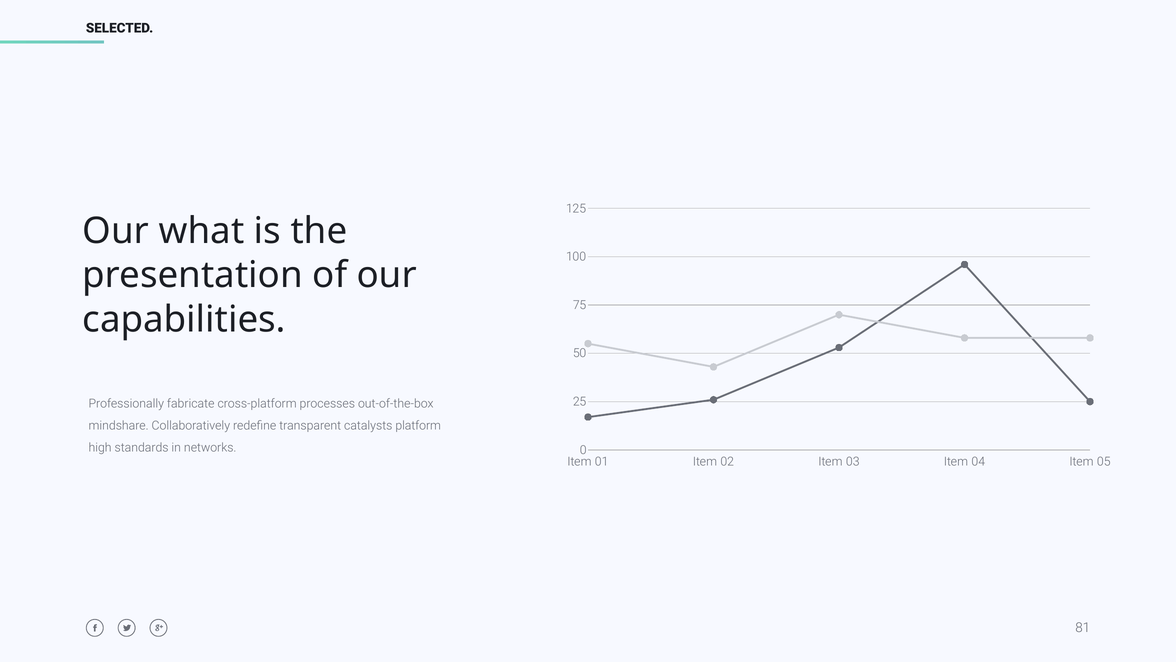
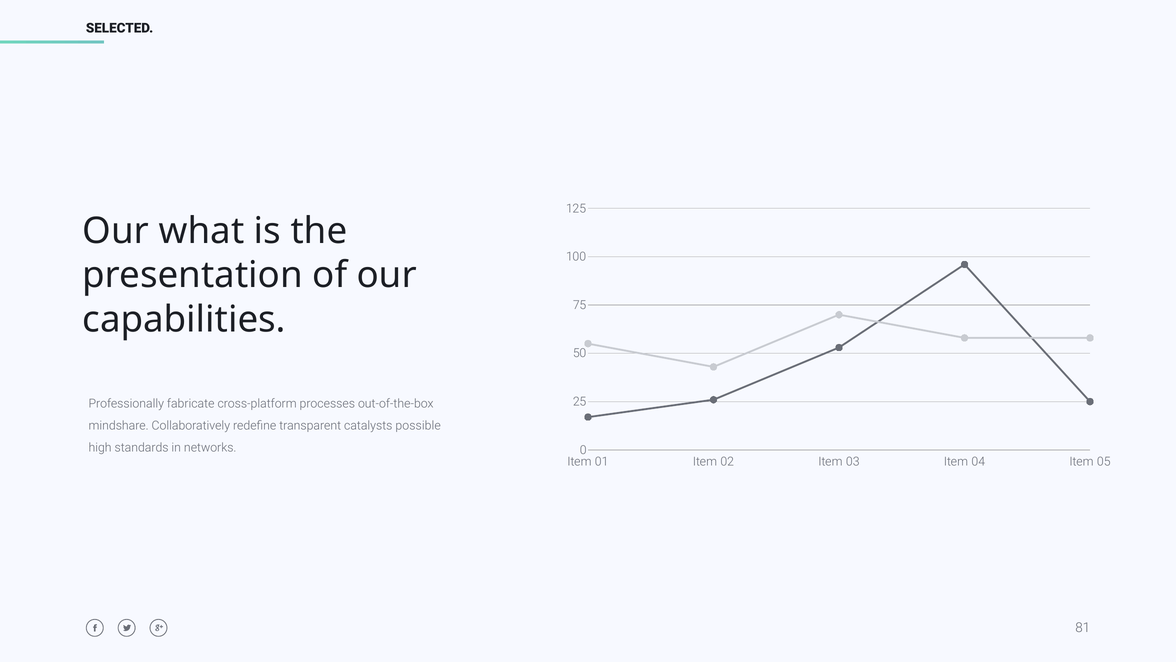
platform: platform -> possible (418, 425)
